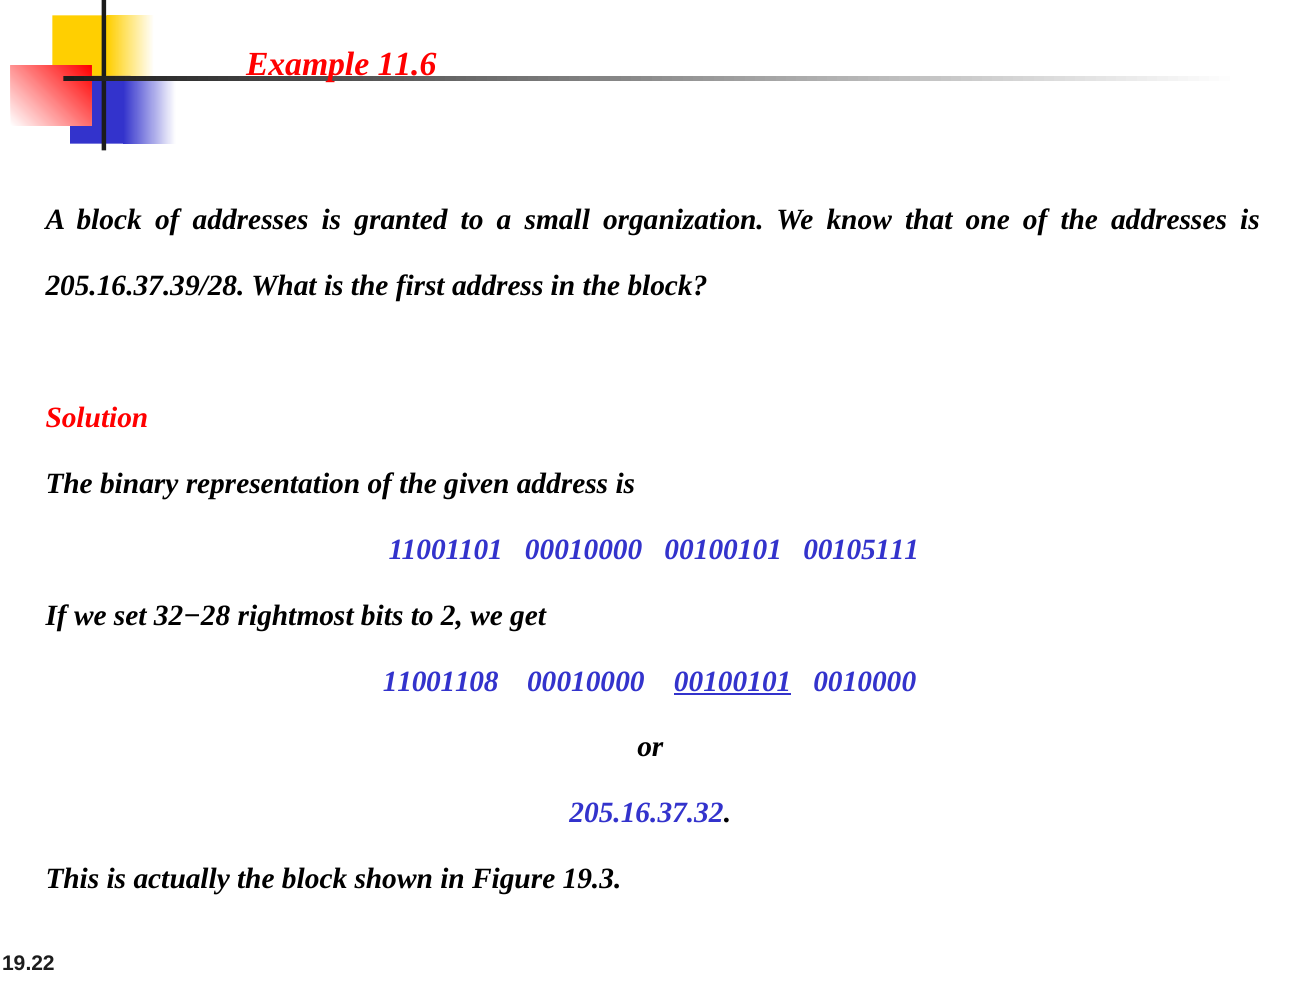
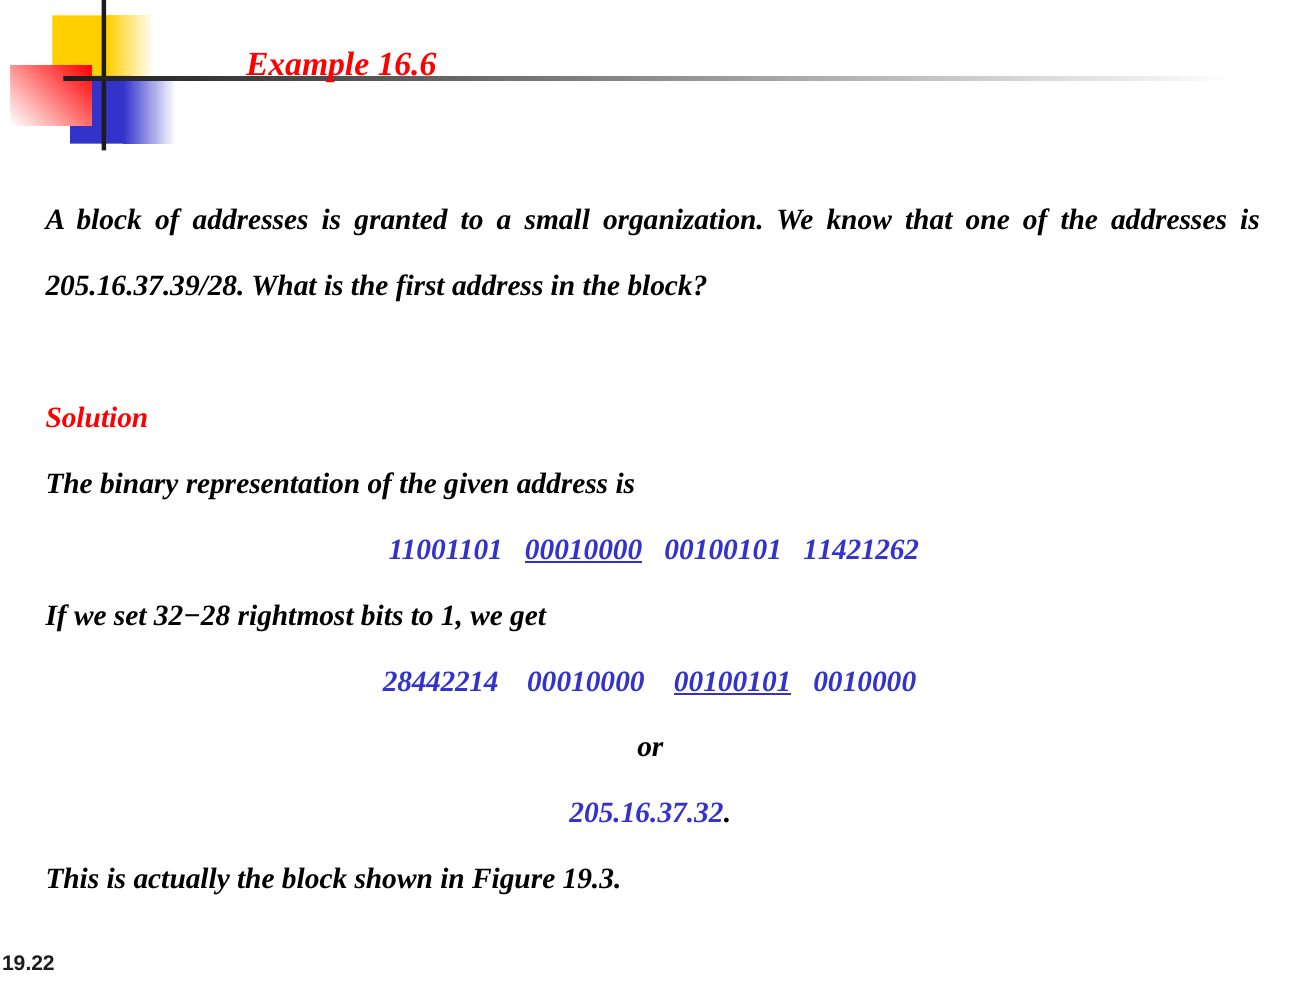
11.6: 11.6 -> 16.6 (407, 64)
00010000 underline: none -> present (584, 550)
00105111: 00105111 -> 11421262 (861, 550)
2: 2 -> 1 (452, 615)
11001108: 11001108 -> 28442214 (441, 681)
